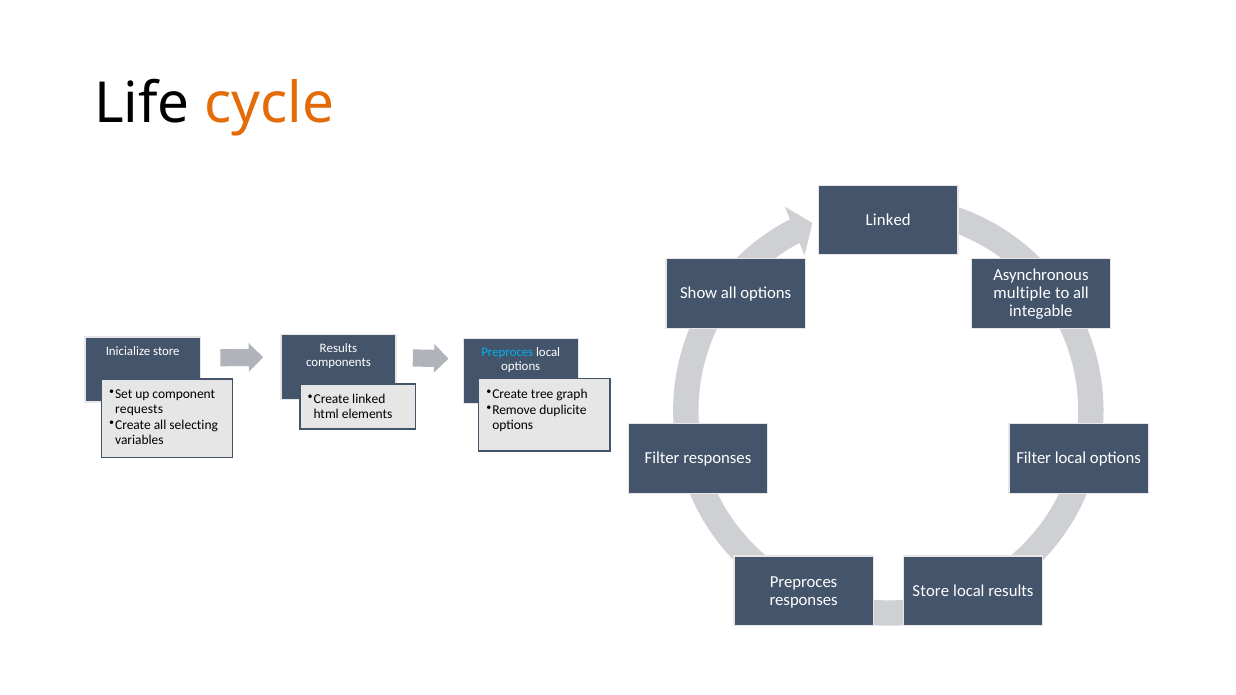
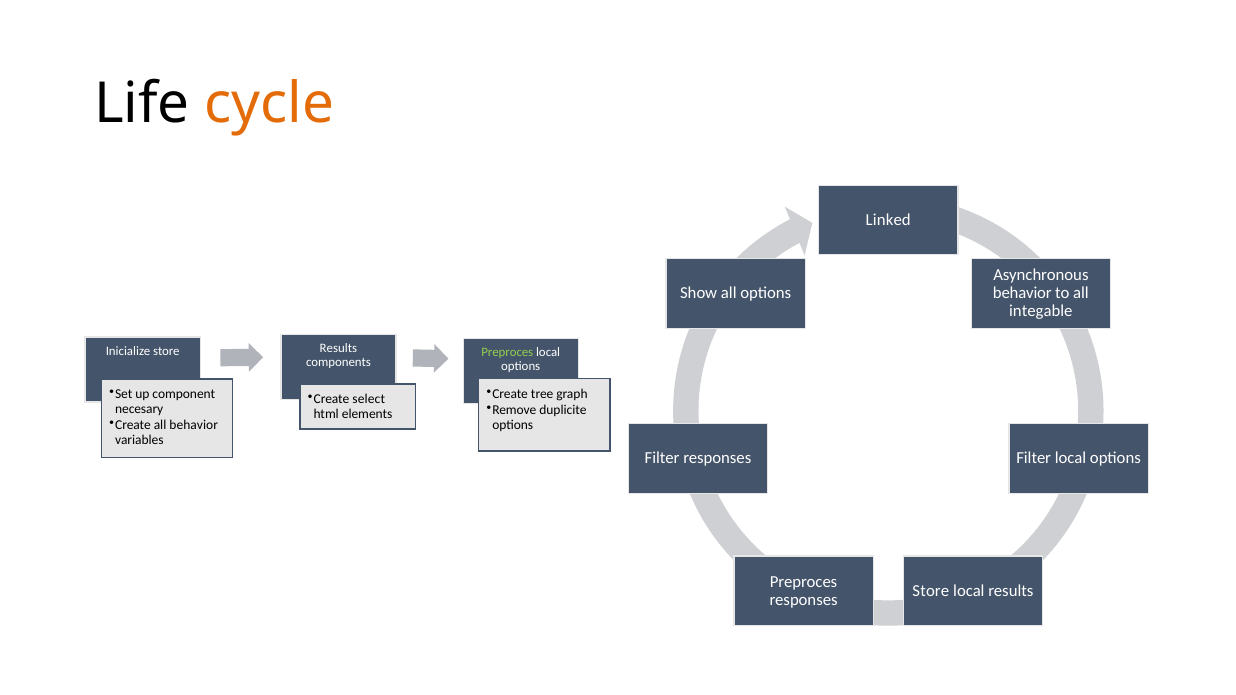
multiple: multiple -> behavior (1022, 293)
Preproces colour: light blue -> light green (507, 353)
Create linked: linked -> select (369, 399)
requests: requests -> necesary (139, 409)
all selecting: selecting -> behavior (194, 425)
